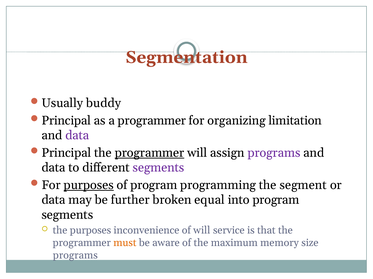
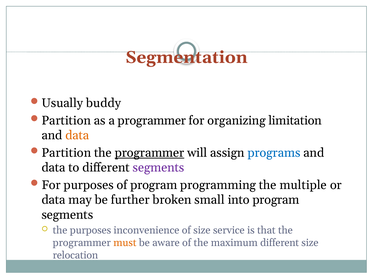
Principal: Principal -> Partition (66, 121)
data colour: purple -> orange (77, 136)
Principal: Principal -> Partition (66, 153)
programs colour: purple -> blue (274, 153)
purposes underline: present -> none (89, 185)
segment: segment -> multiple (303, 185)
equal: equal -> small (210, 200)
of will: will -> size (202, 231)
maximum memory: memory -> different (280, 243)
programs: programs -> relocation (75, 256)
